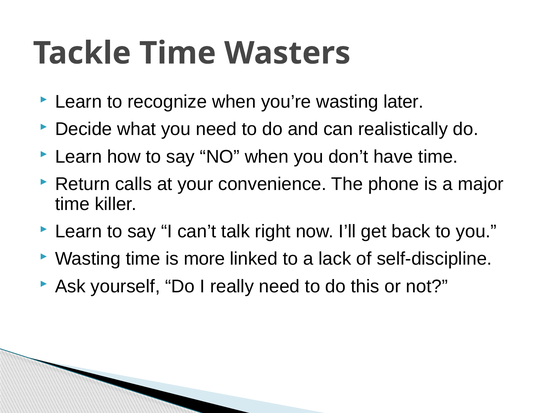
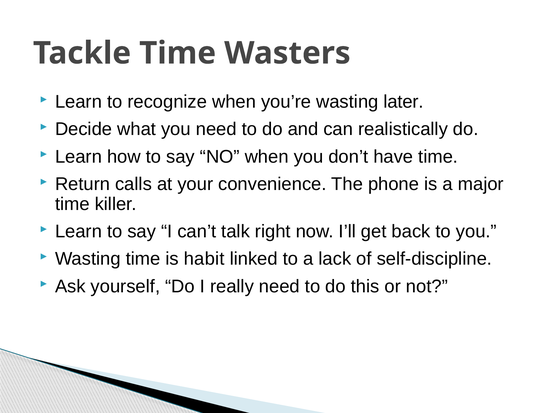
more: more -> habit (204, 259)
